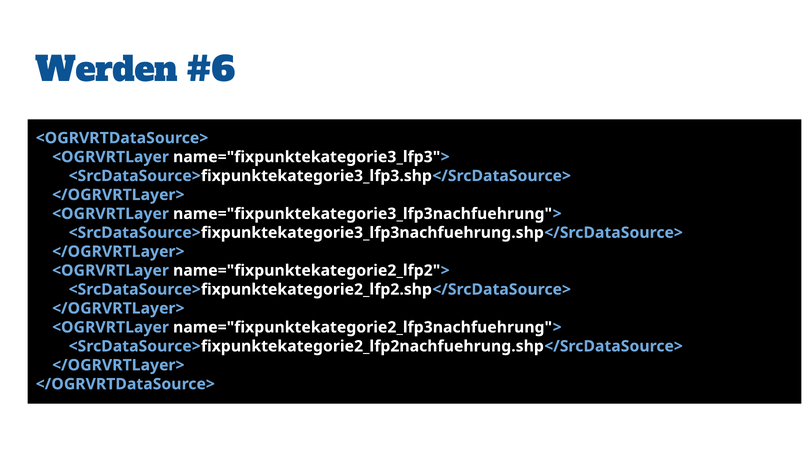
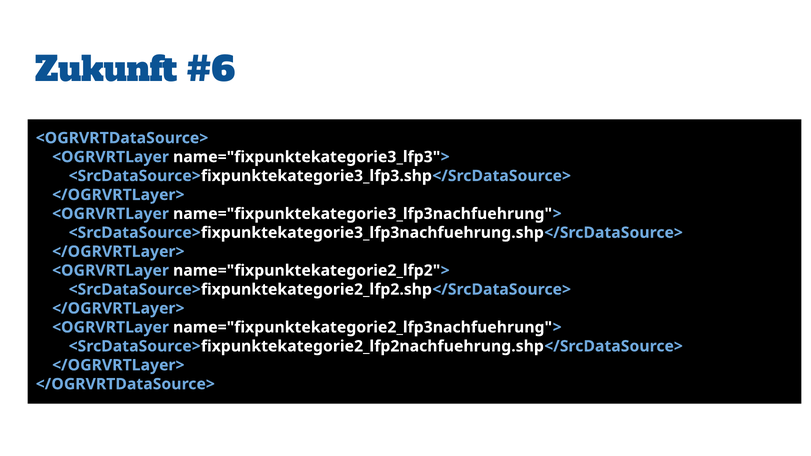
Werden: Werden -> Zukunft (106, 70)
